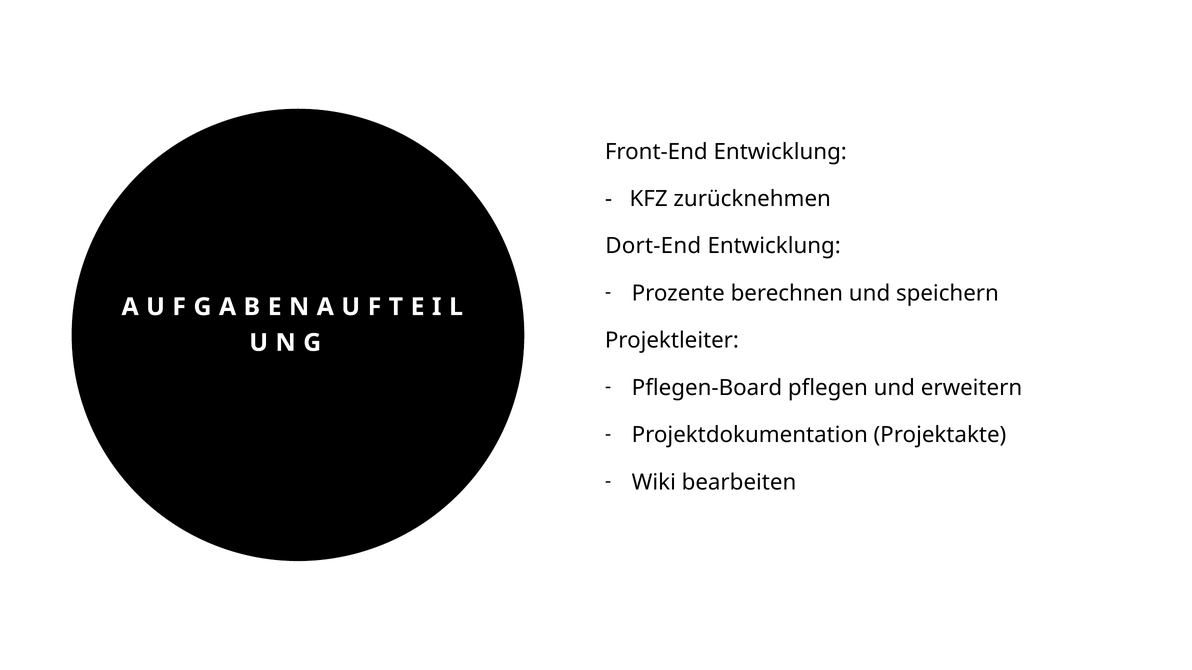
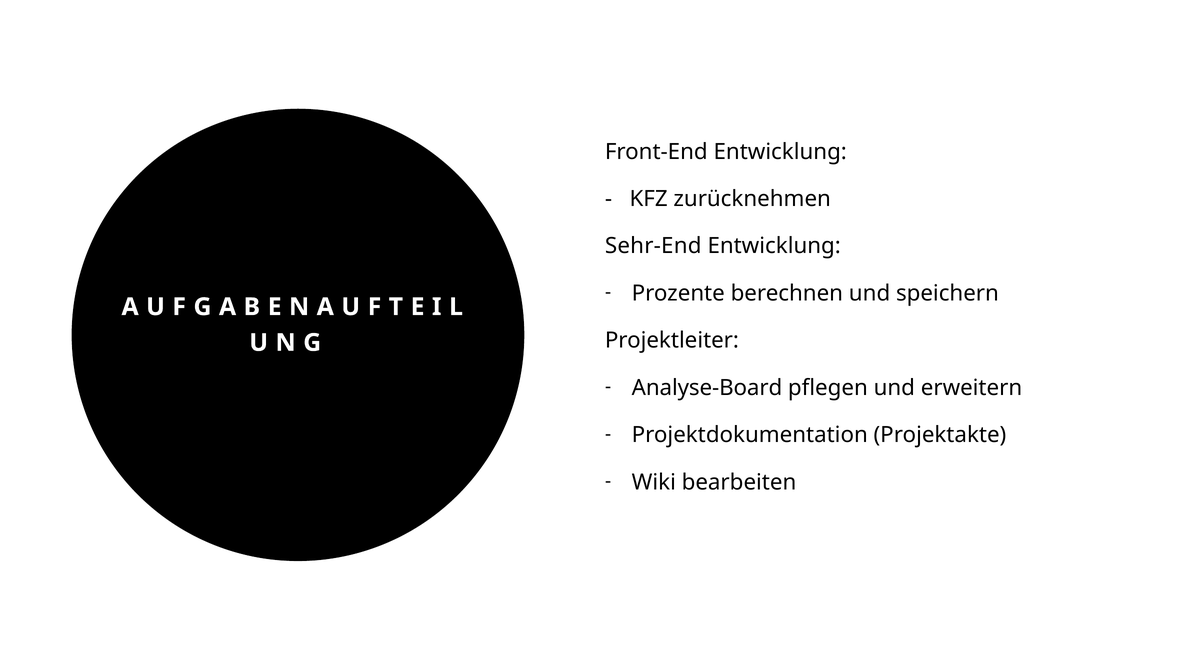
Dort-End: Dort-End -> Sehr-End (653, 246)
Pflegen-Board: Pflegen-Board -> Analyse-Board (707, 388)
